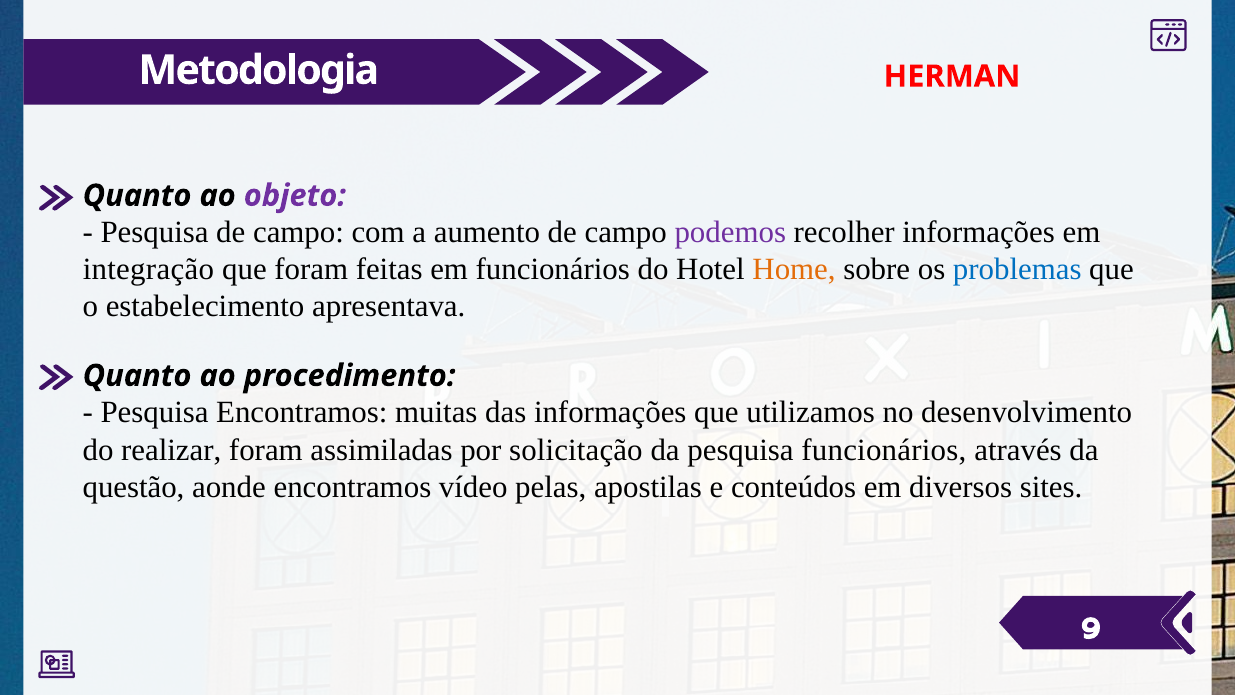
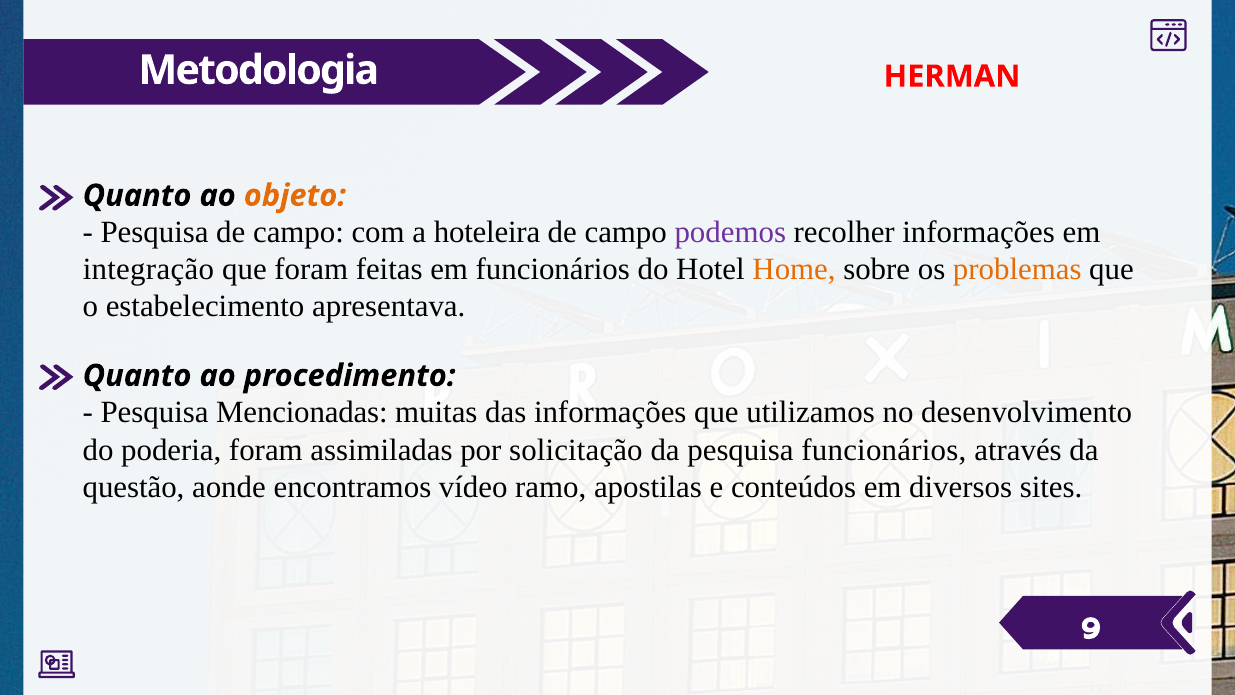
objeto colour: purple -> orange (295, 195)
aumento: aumento -> hoteleira (487, 233)
problemas colour: blue -> orange (1017, 270)
Pesquisa Encontramos: Encontramos -> Mencionadas (302, 413)
realizar: realizar -> poderia (171, 450)
pelas: pelas -> ramo (551, 487)
